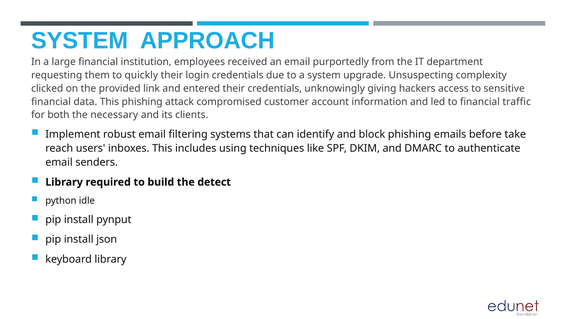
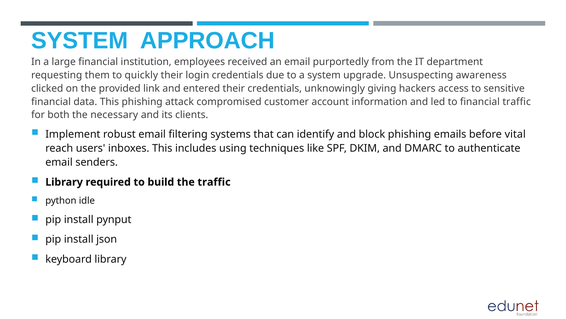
complexity: complexity -> awareness (481, 75)
take: take -> vital (515, 134)
the detect: detect -> traffic (214, 182)
